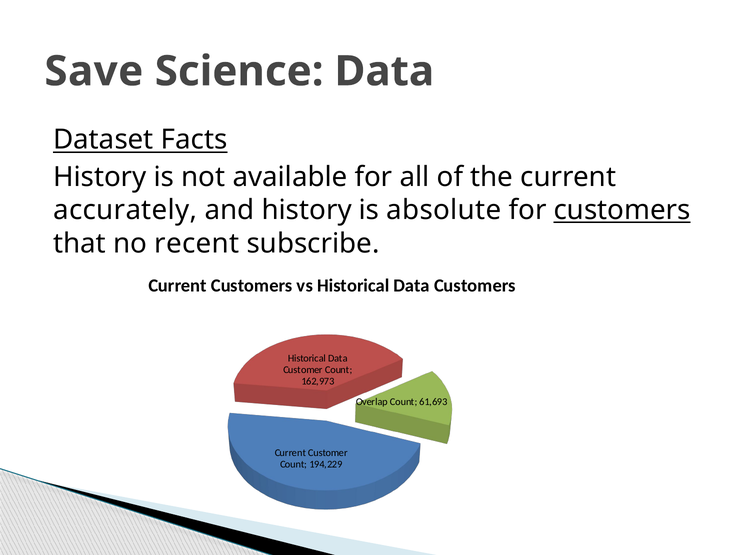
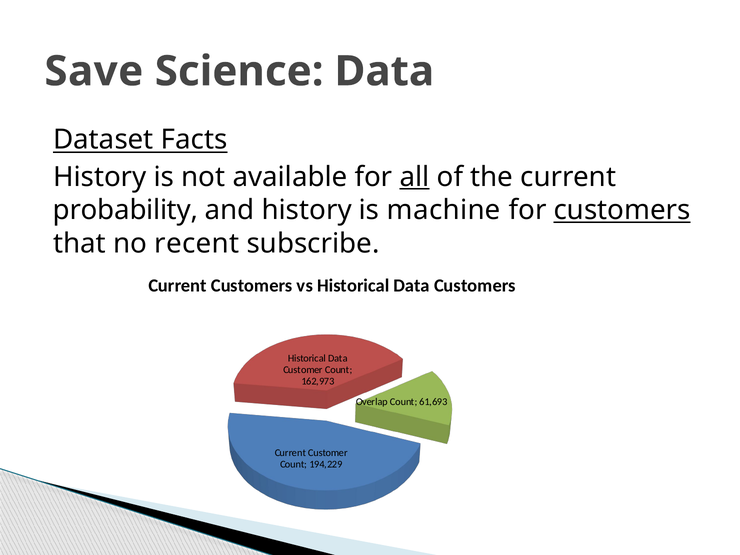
all underline: none -> present (415, 177)
accurately: accurately -> probability (125, 210)
absolute: absolute -> machine (444, 210)
